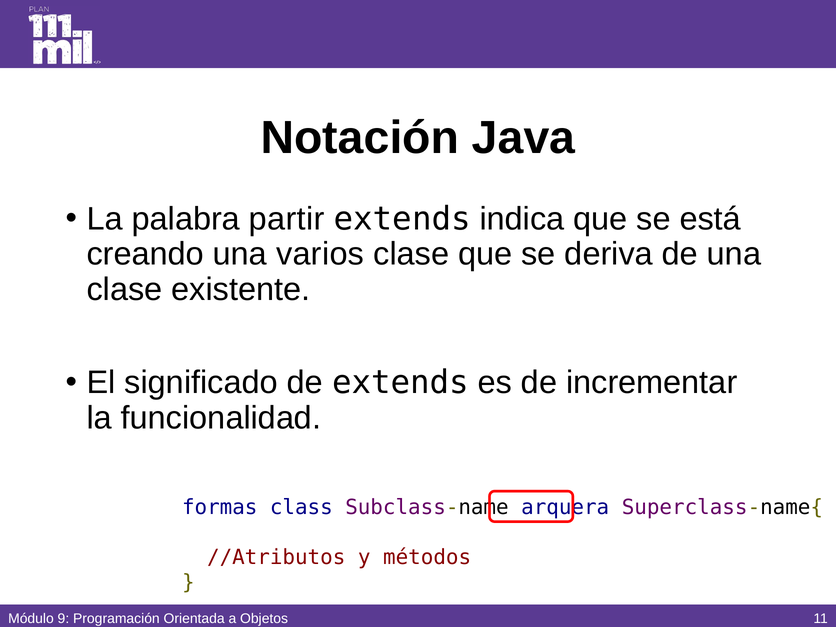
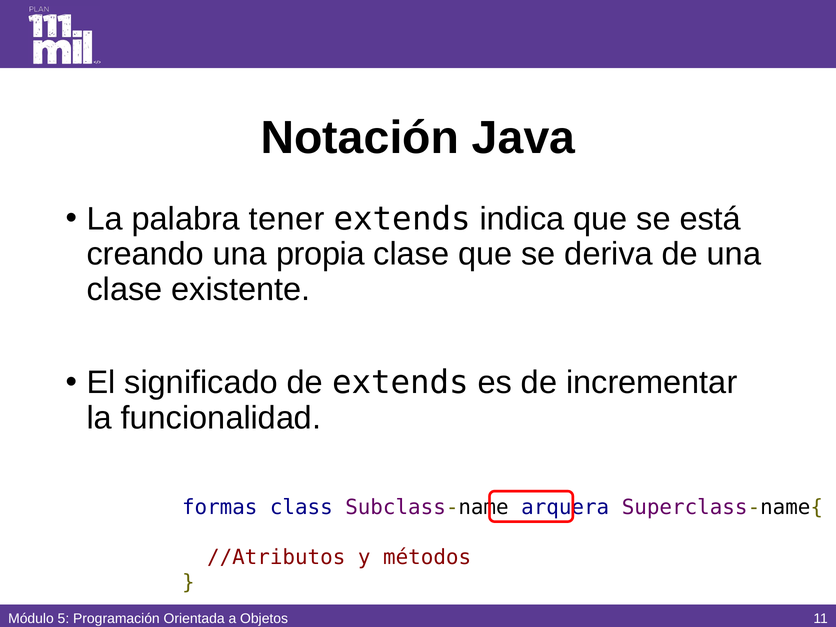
partir: partir -> tener (287, 219)
varios: varios -> propia (320, 254)
9: 9 -> 5 (63, 619)
